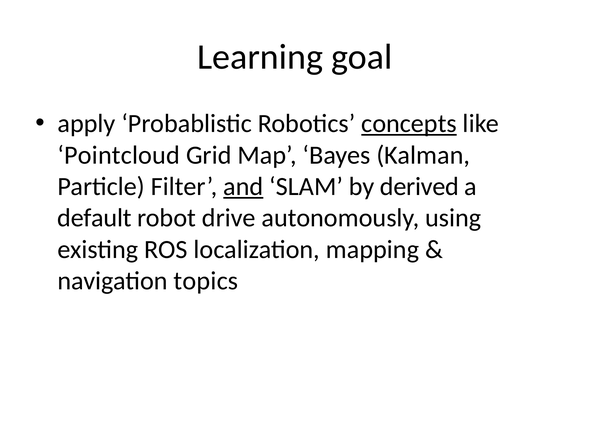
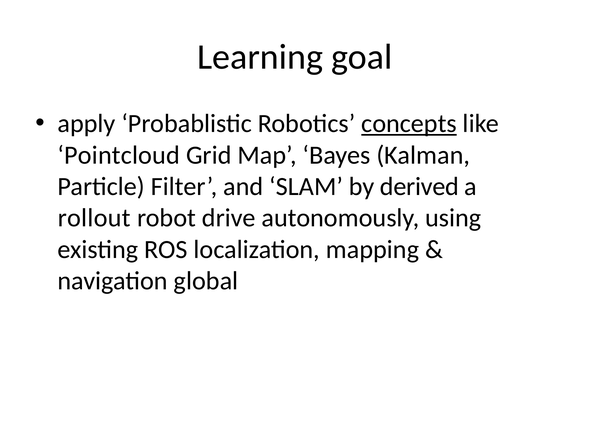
and underline: present -> none (243, 187)
default: default -> rollout (94, 218)
topics: topics -> global (206, 281)
